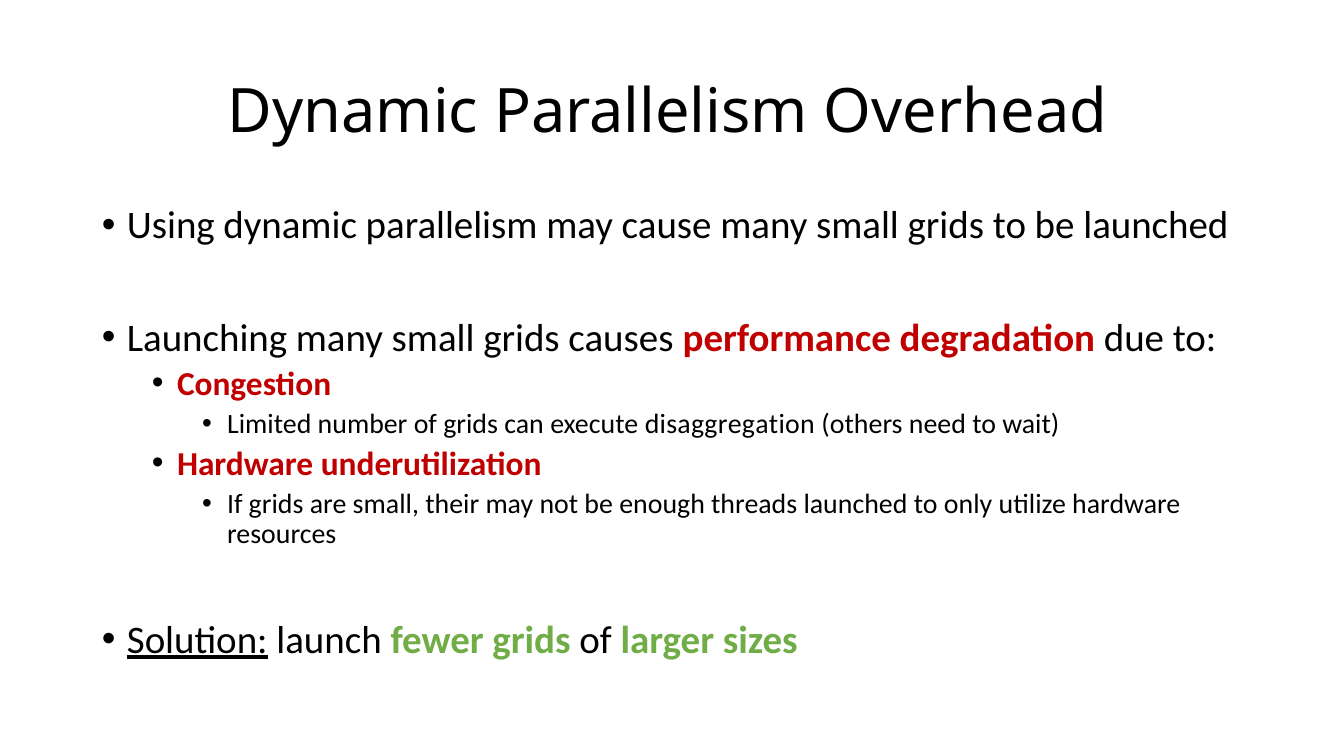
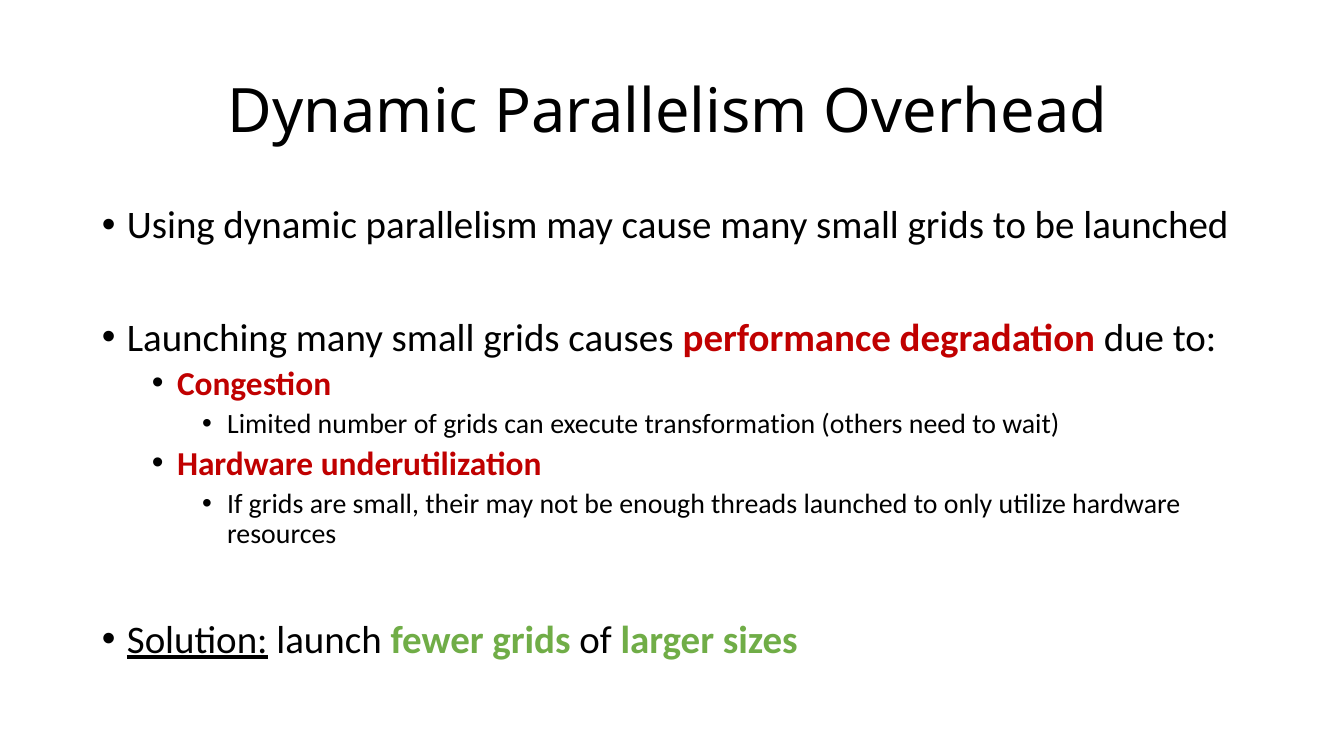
disaggregation: disaggregation -> transformation (730, 424)
